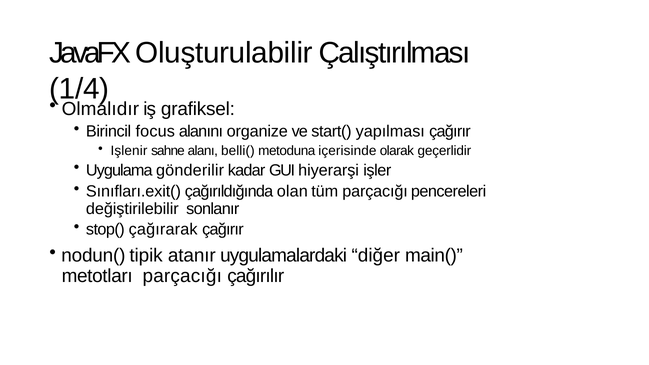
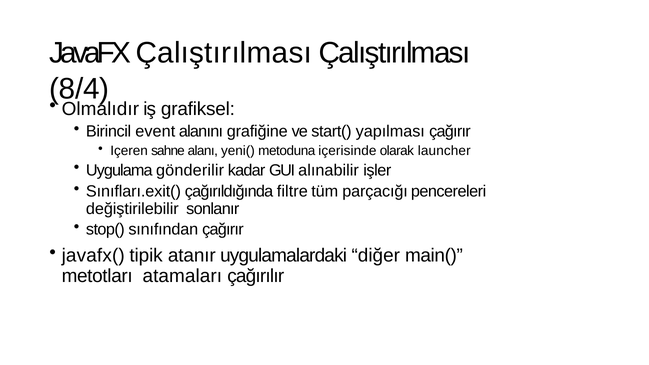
JavaFX Oluşturulabilir: Oluşturulabilir -> Çalıştırılması (224, 53)
1/4: 1/4 -> 8/4 (79, 89)
focus: focus -> event (155, 131)
organize: organize -> grafiğine (257, 131)
Işlenir: Işlenir -> Içeren (129, 151)
belli(: belli( -> yeni( (238, 151)
geçerlidir: geçerlidir -> launcher (444, 151)
hiyerarşi: hiyerarşi -> alınabilir (329, 170)
olan: olan -> filtre (292, 191)
çağırarak: çağırarak -> sınıfından (163, 230)
nodun(: nodun( -> javafx( (93, 255)
metotları parçacığı: parçacığı -> atamaları (182, 276)
